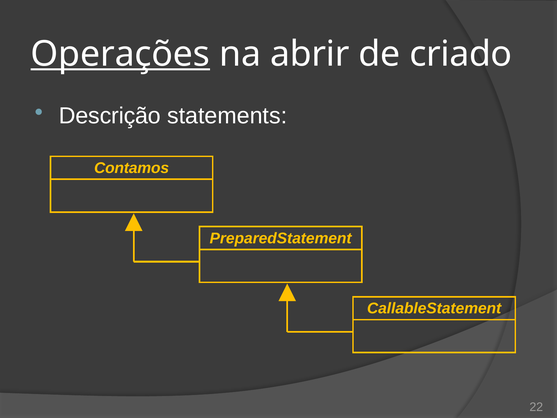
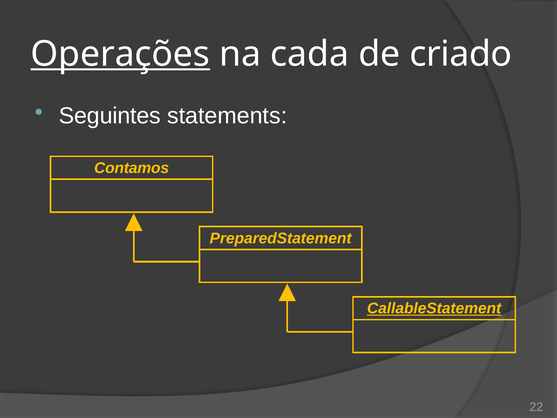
abrir: abrir -> cada (310, 54)
Descrição: Descrição -> Seguintes (110, 116)
CallableStatement underline: none -> present (434, 308)
